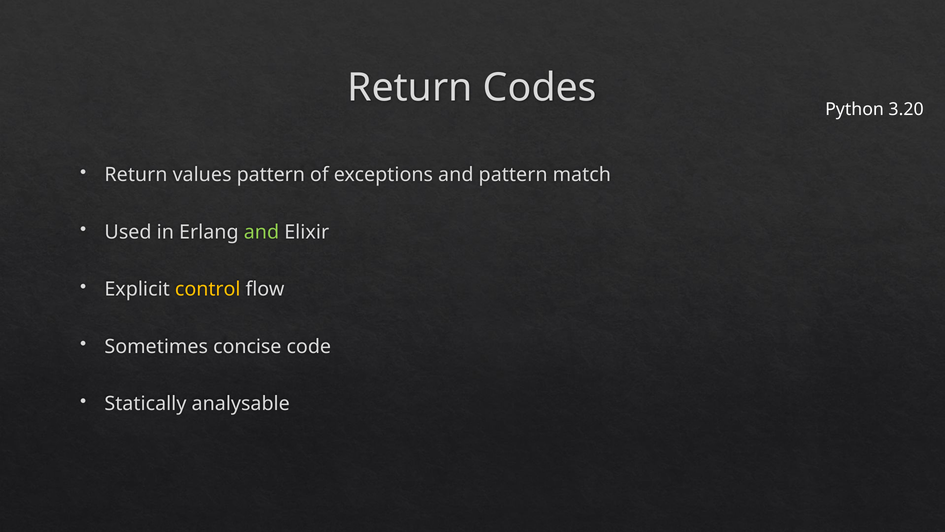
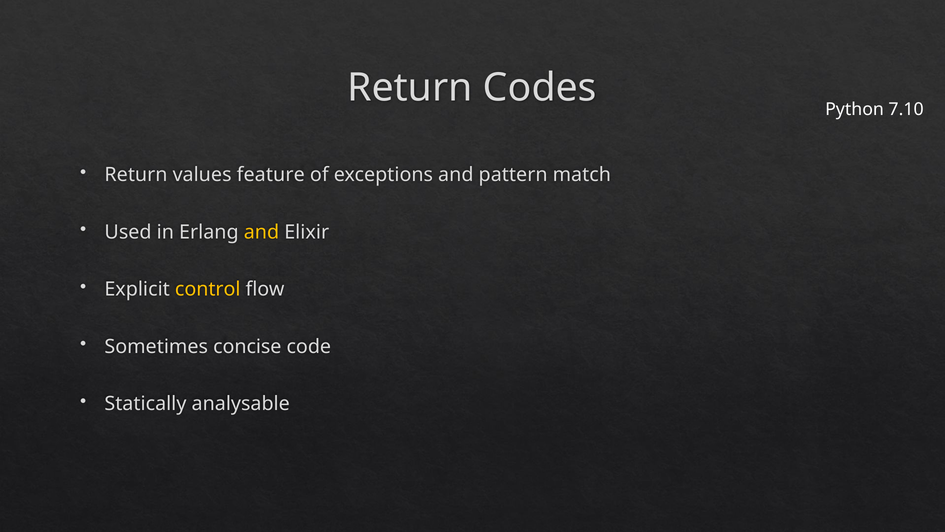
3.20: 3.20 -> 7.10 (906, 109)
values pattern: pattern -> feature (271, 175)
and colour: light green -> yellow (261, 232)
